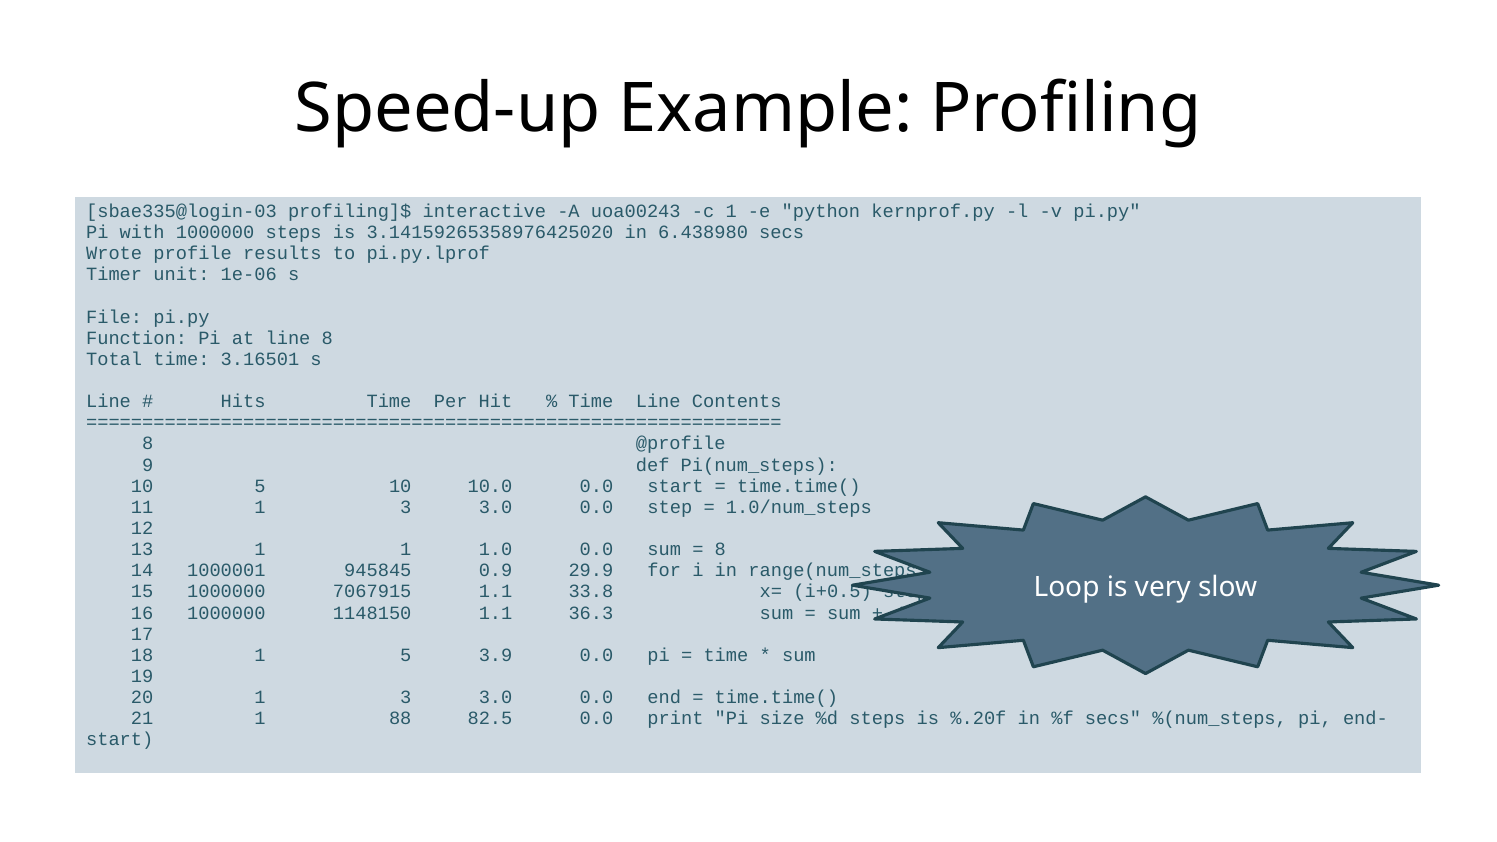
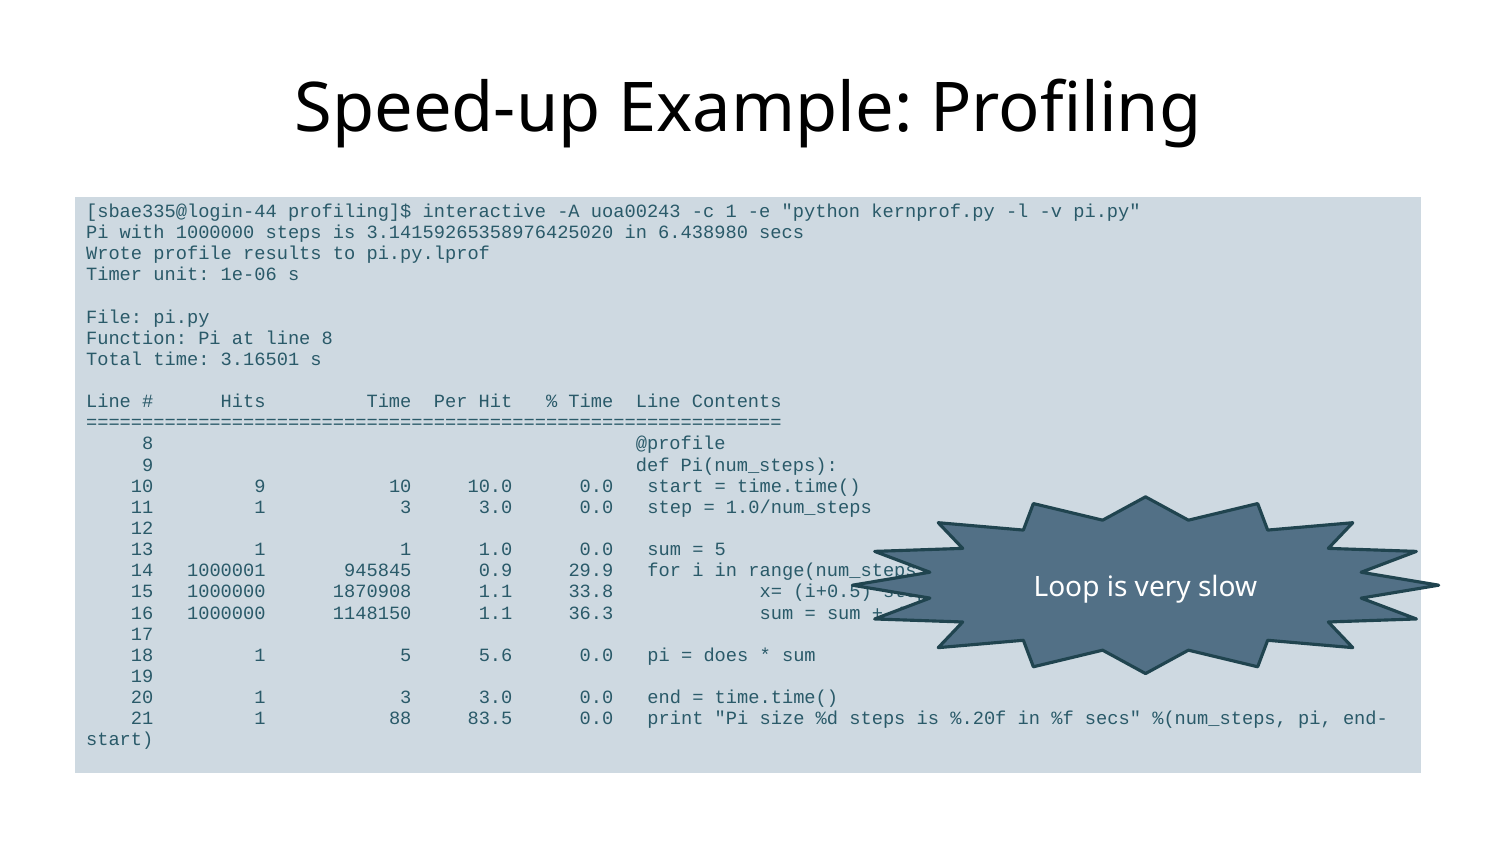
sbae335@login-03: sbae335@login-03 -> sbae335@login-44 (181, 211)
10 5: 5 -> 9 (260, 486)
8: 8 -> 5 (720, 549)
7067915: 7067915 -> 1870908 (372, 592)
3.9: 3.9 -> 5.6 (496, 655)
time: time -> does (726, 655)
82.5: 82.5 -> 83.5 (490, 719)
